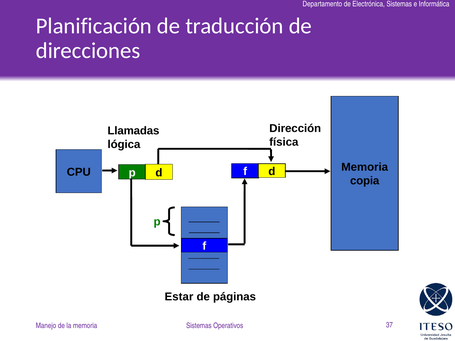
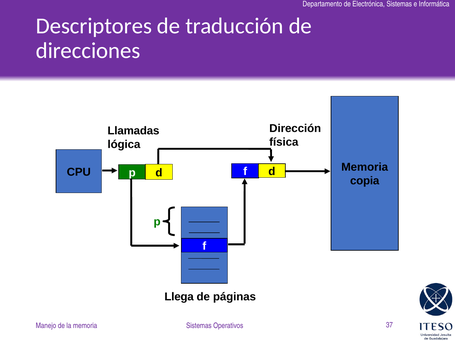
Planificación: Planificación -> Descriptores (94, 26)
Estar: Estar -> Llega (179, 297)
